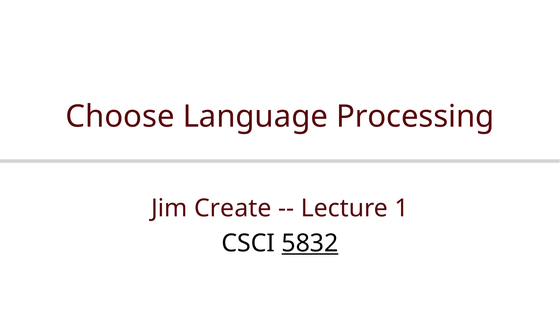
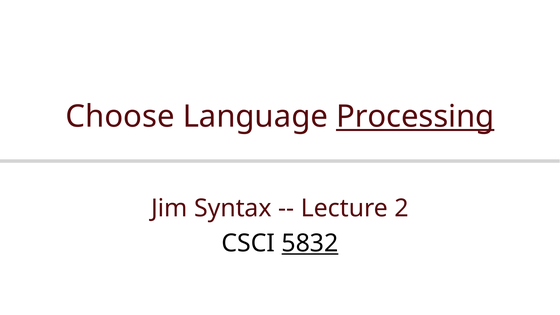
Processing underline: none -> present (415, 117)
Create: Create -> Syntax (233, 208)
1: 1 -> 2 (402, 208)
